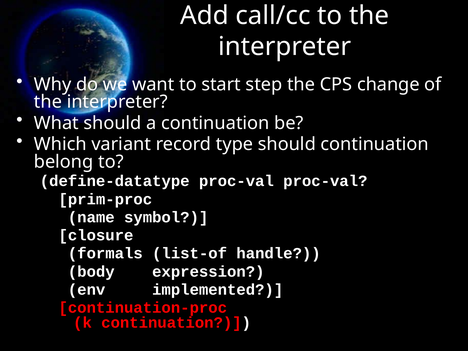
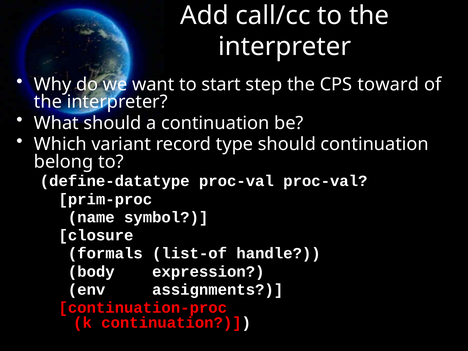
change: change -> toward (388, 84)
implemented: implemented -> assignments (218, 290)
